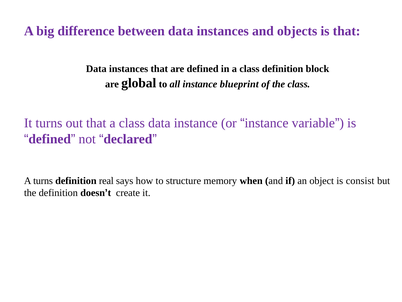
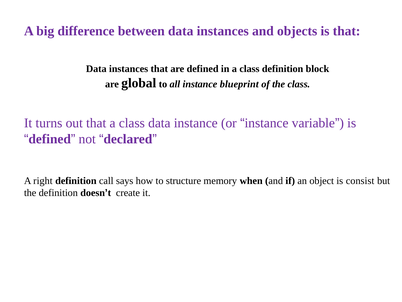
A turns: turns -> right (43, 181)
real: real -> call (106, 181)
